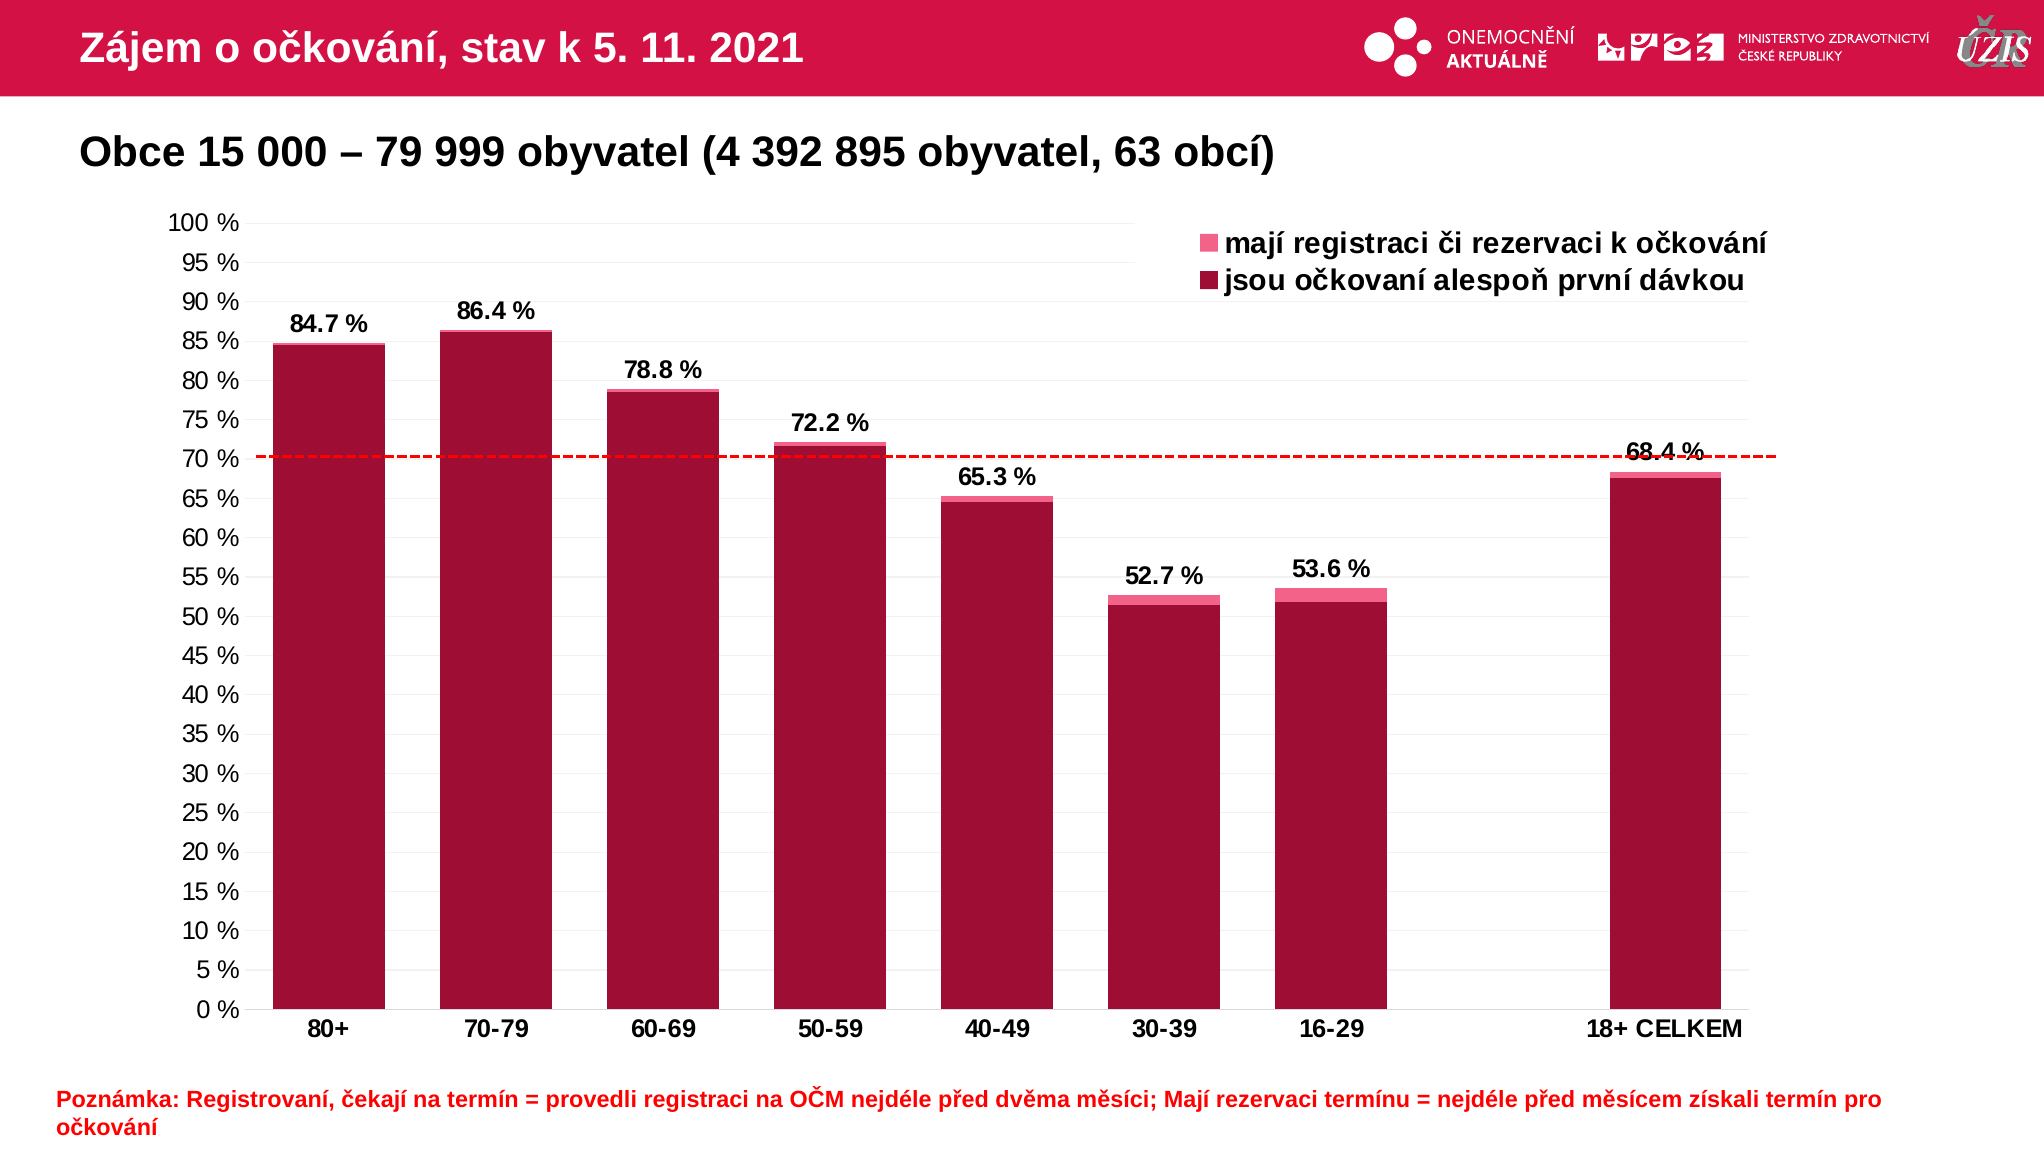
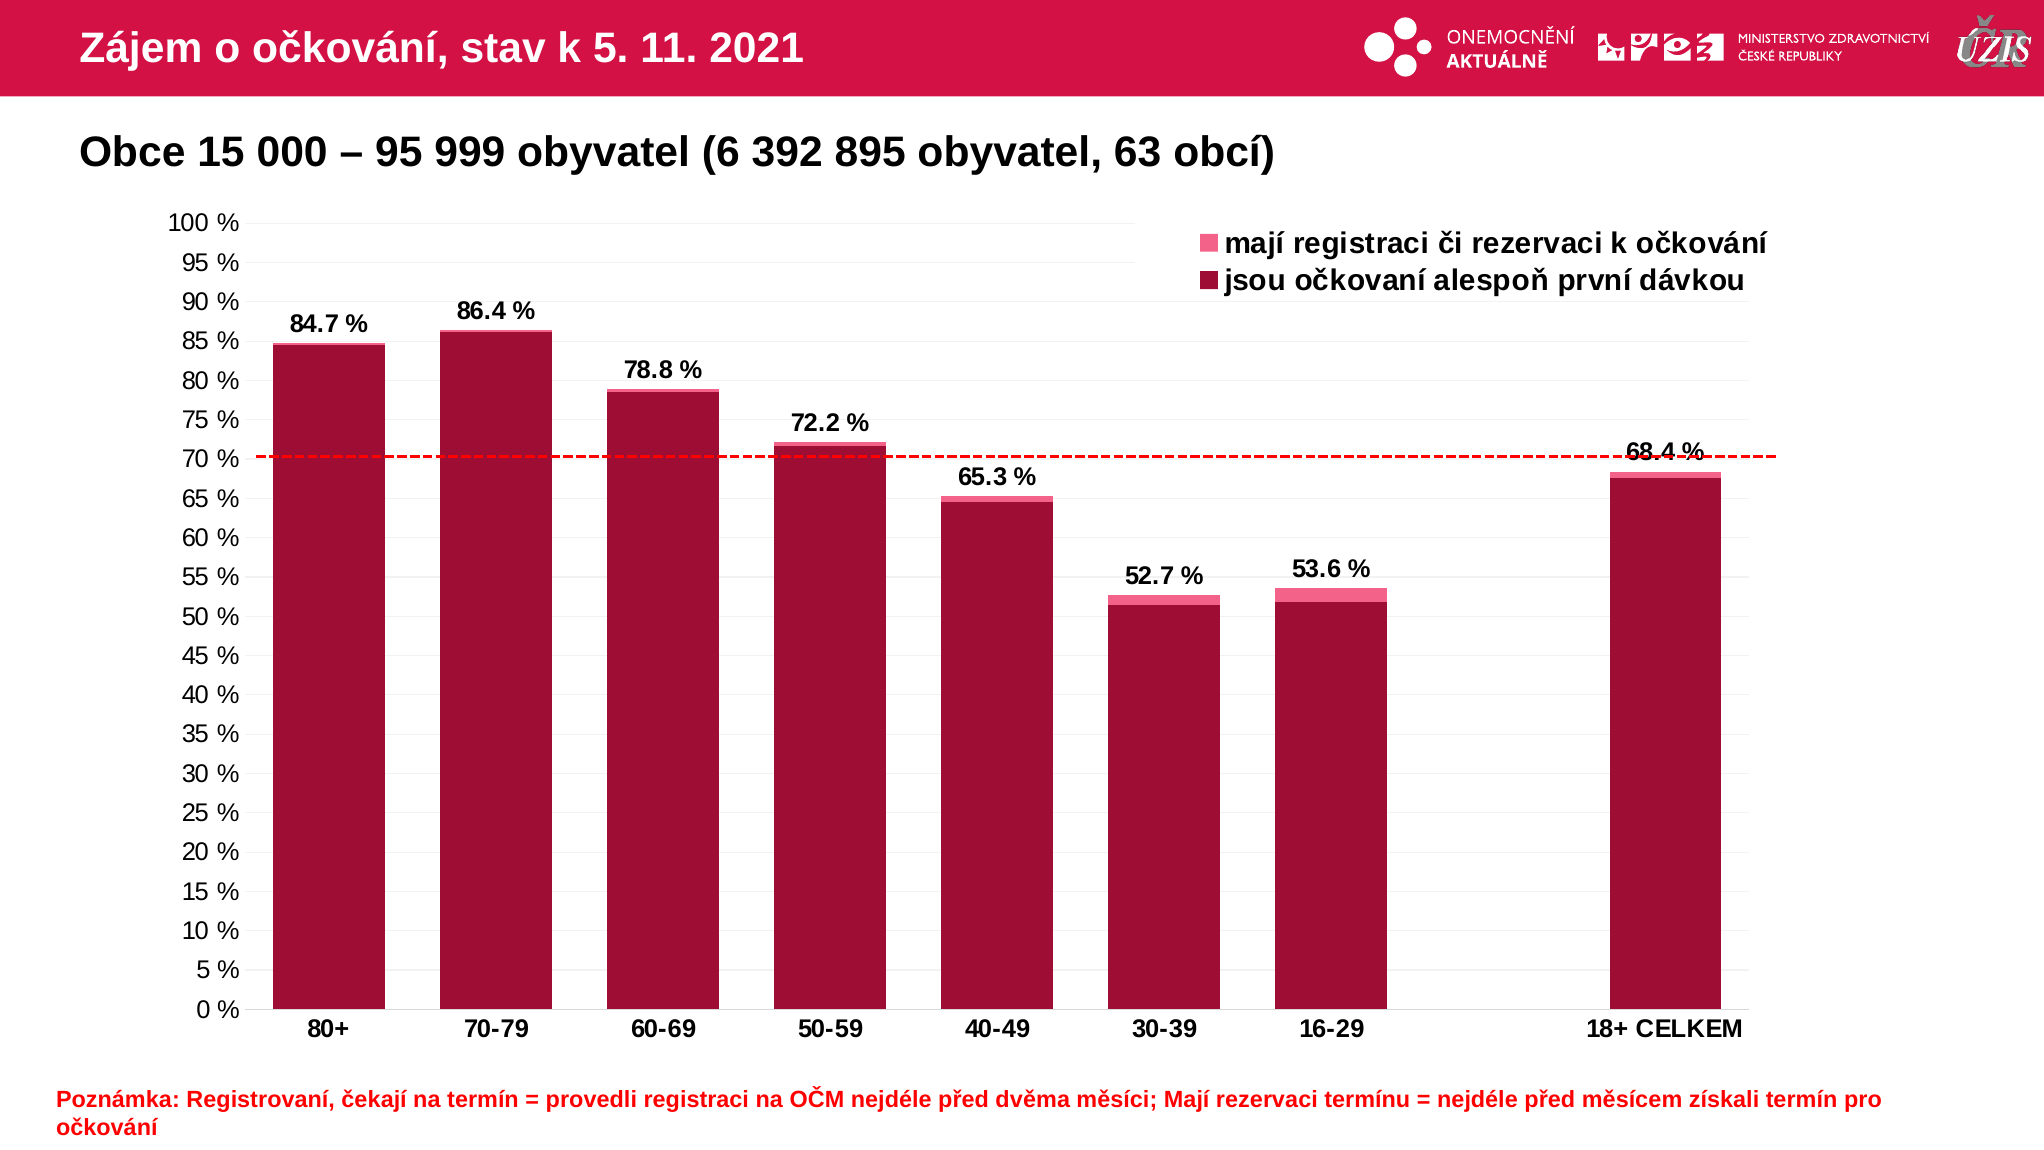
79: 79 -> 95 (399, 153)
4: 4 -> 6 (721, 153)
